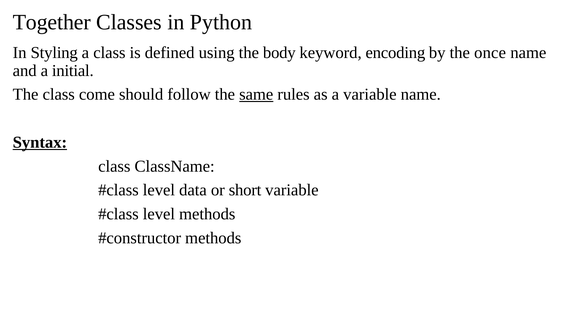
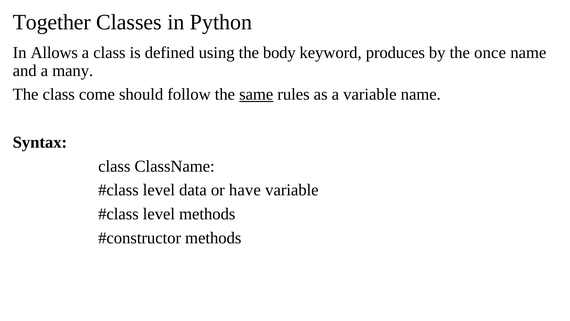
Styling: Styling -> Allows (54, 52)
encoding: encoding -> produces (395, 52)
initial: initial -> many (73, 70)
Syntax underline: present -> none (40, 142)
short: short -> have (245, 190)
